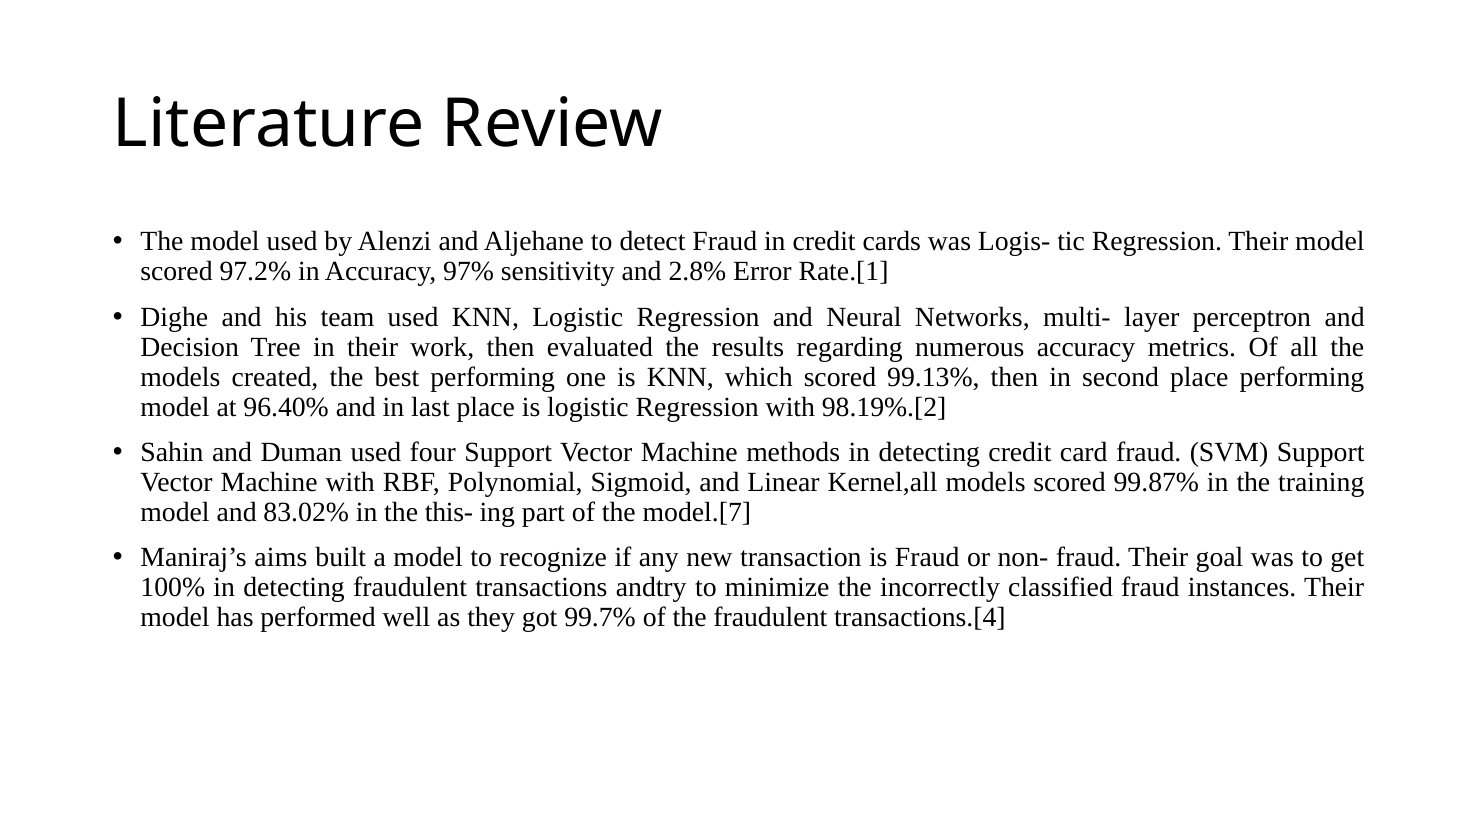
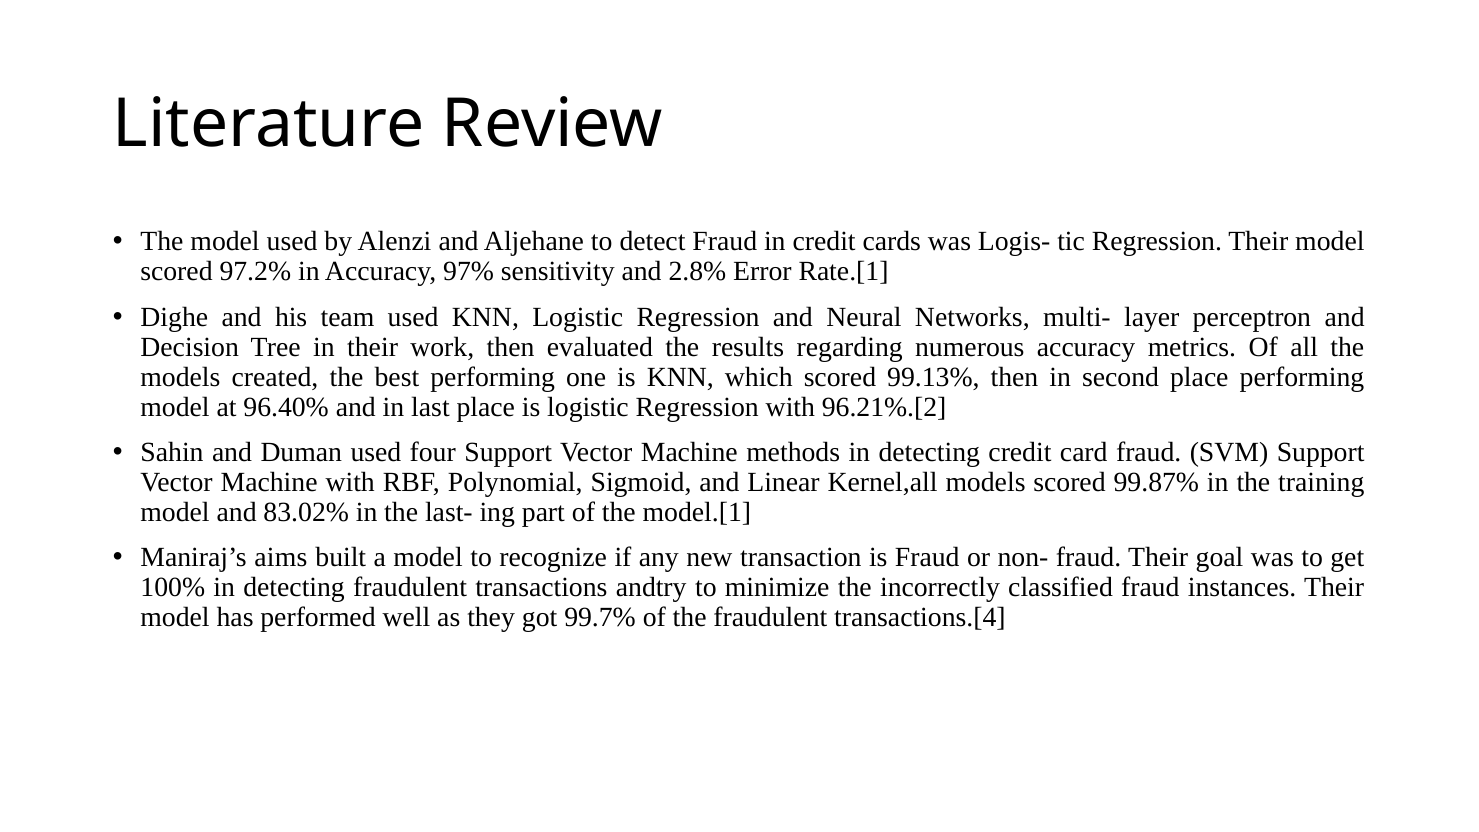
98.19%.[2: 98.19%.[2 -> 96.21%.[2 (884, 407)
this-: this- -> last- (449, 512)
model.[7: model.[7 -> model.[1 (697, 512)
